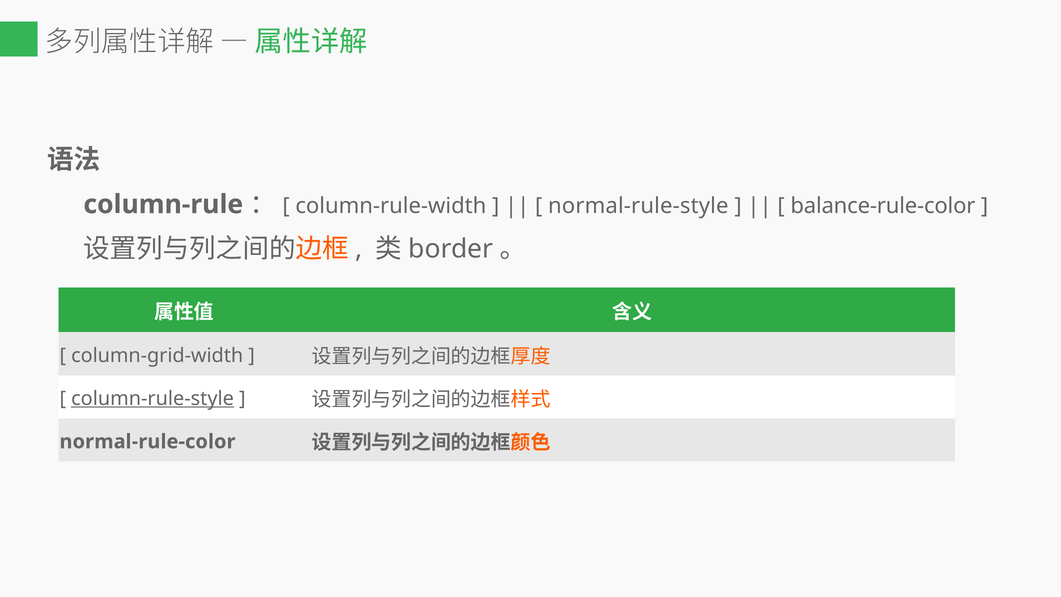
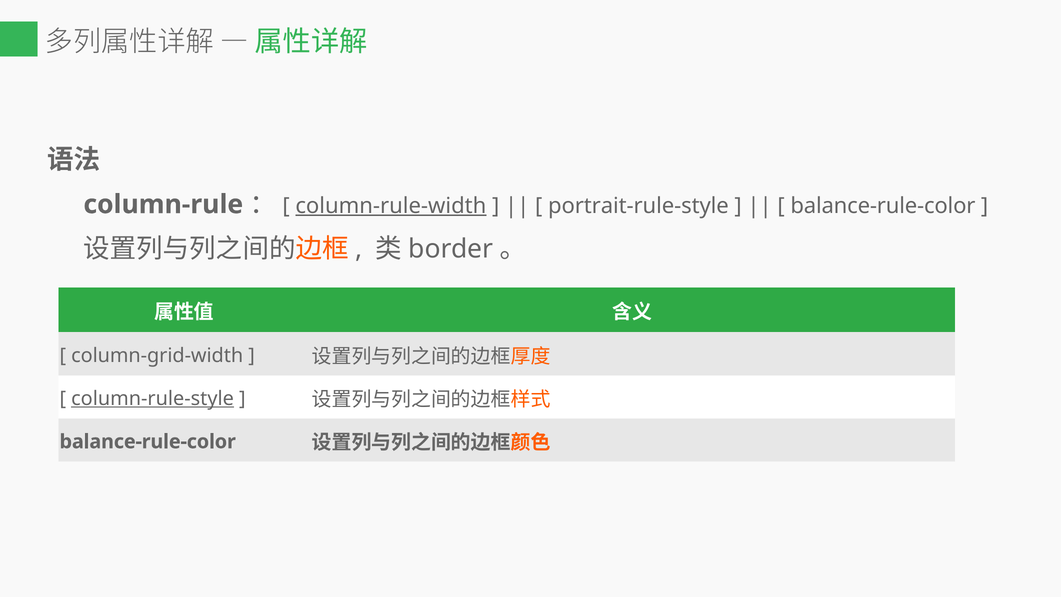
column-rule-width underline: none -> present (391, 206)
normal-rule-style: normal-rule-style -> portrait-rule-style (638, 206)
normal-rule-color: normal-rule-color -> balance-rule-color (148, 442)
